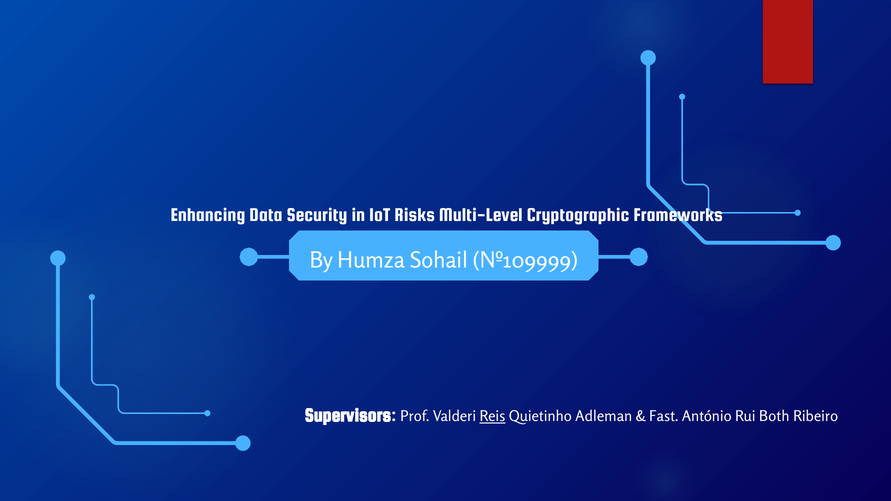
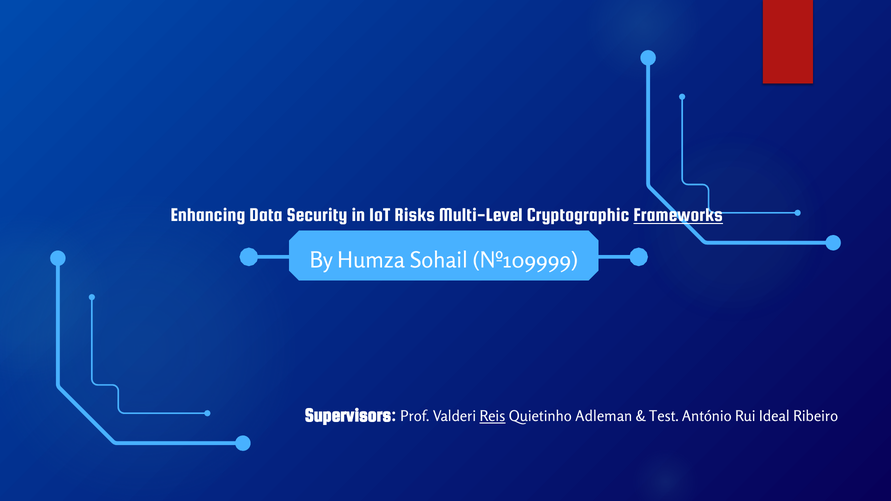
Frameworks underline: none -> present (678, 215)
Fast: Fast -> Test (664, 417)
Both: Both -> Ideal (774, 417)
